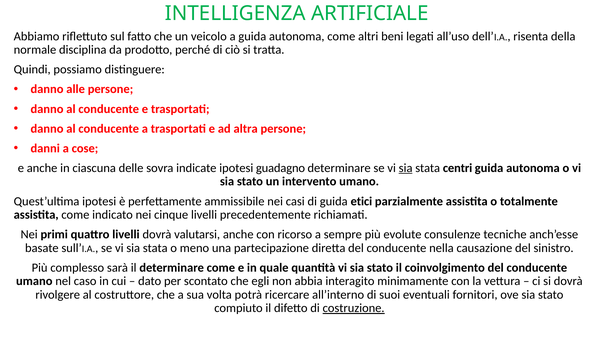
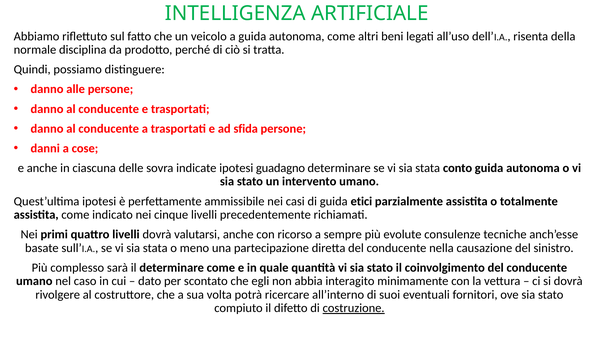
altra: altra -> sfida (246, 129)
sia underline: present -> none (406, 168)
centri: centri -> conto (458, 168)
